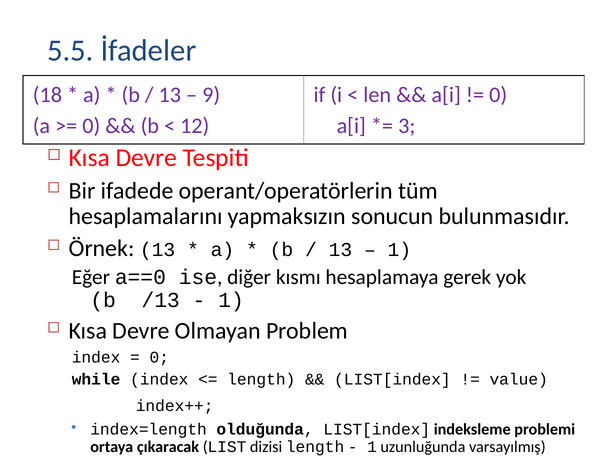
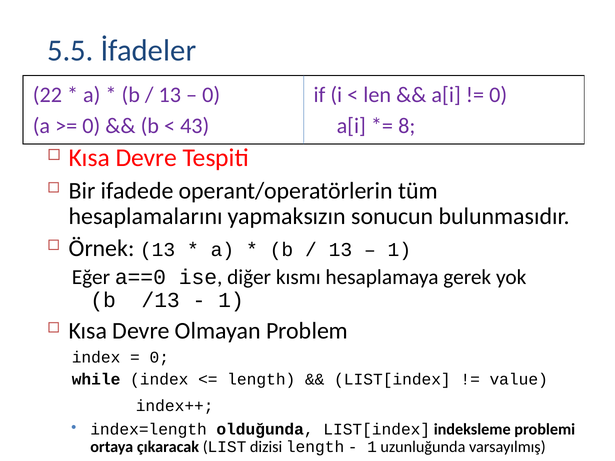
18: 18 -> 22 (47, 95)
9: 9 -> 0 (211, 95)
12: 12 -> 43 (195, 126)
3: 3 -> 8 (407, 126)
